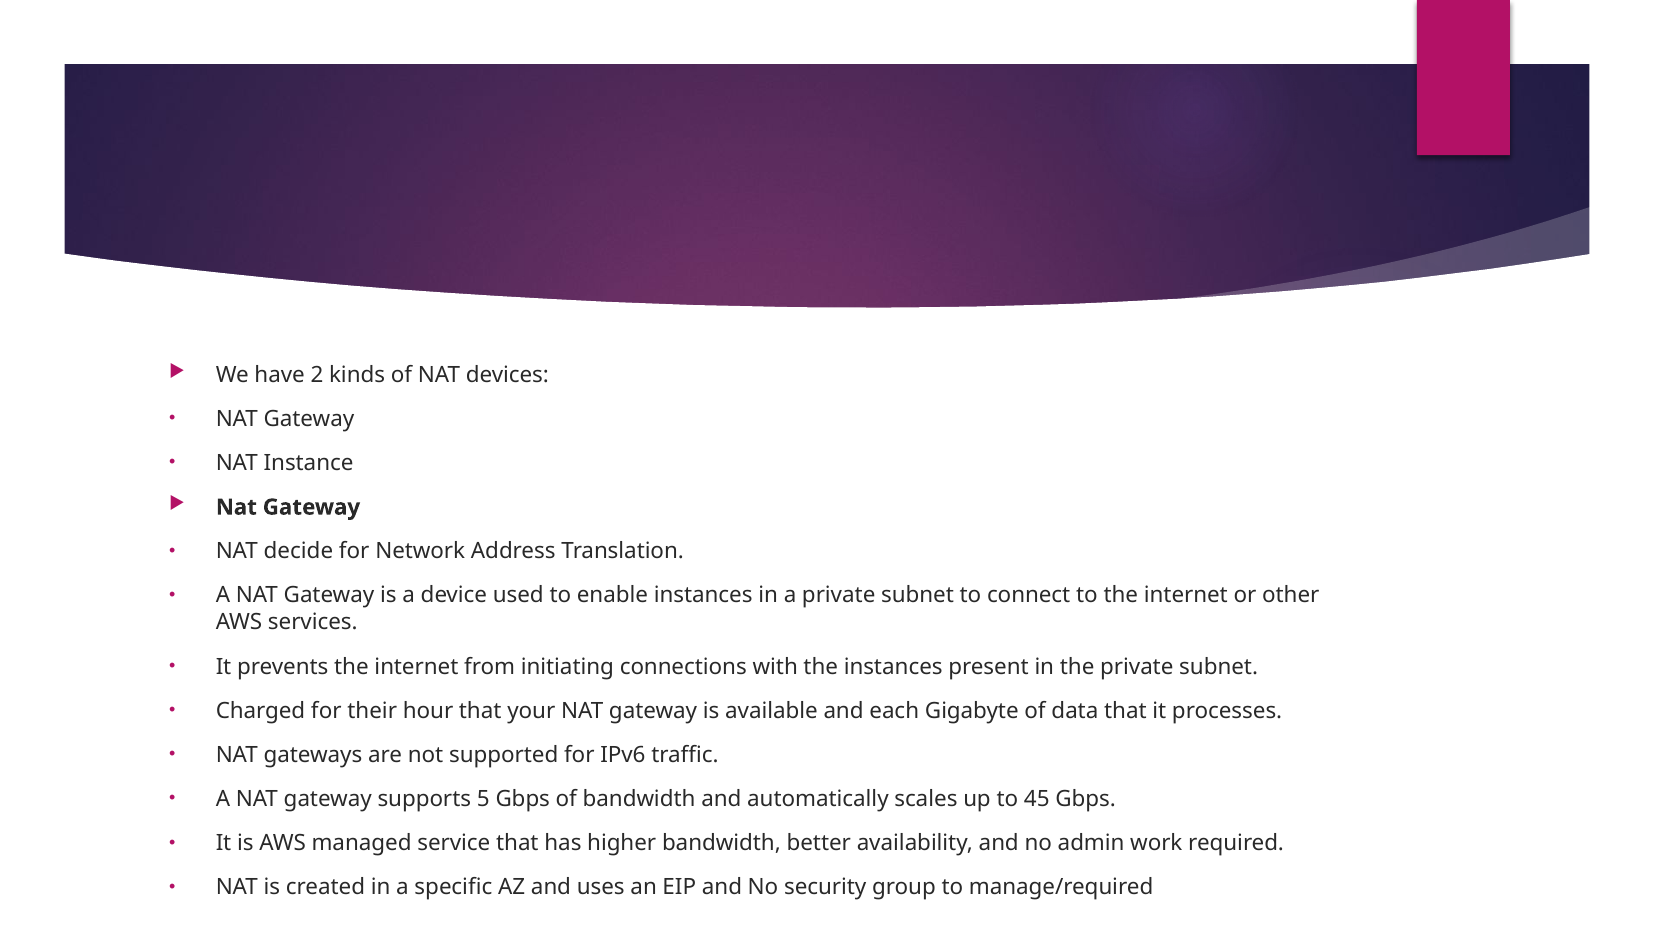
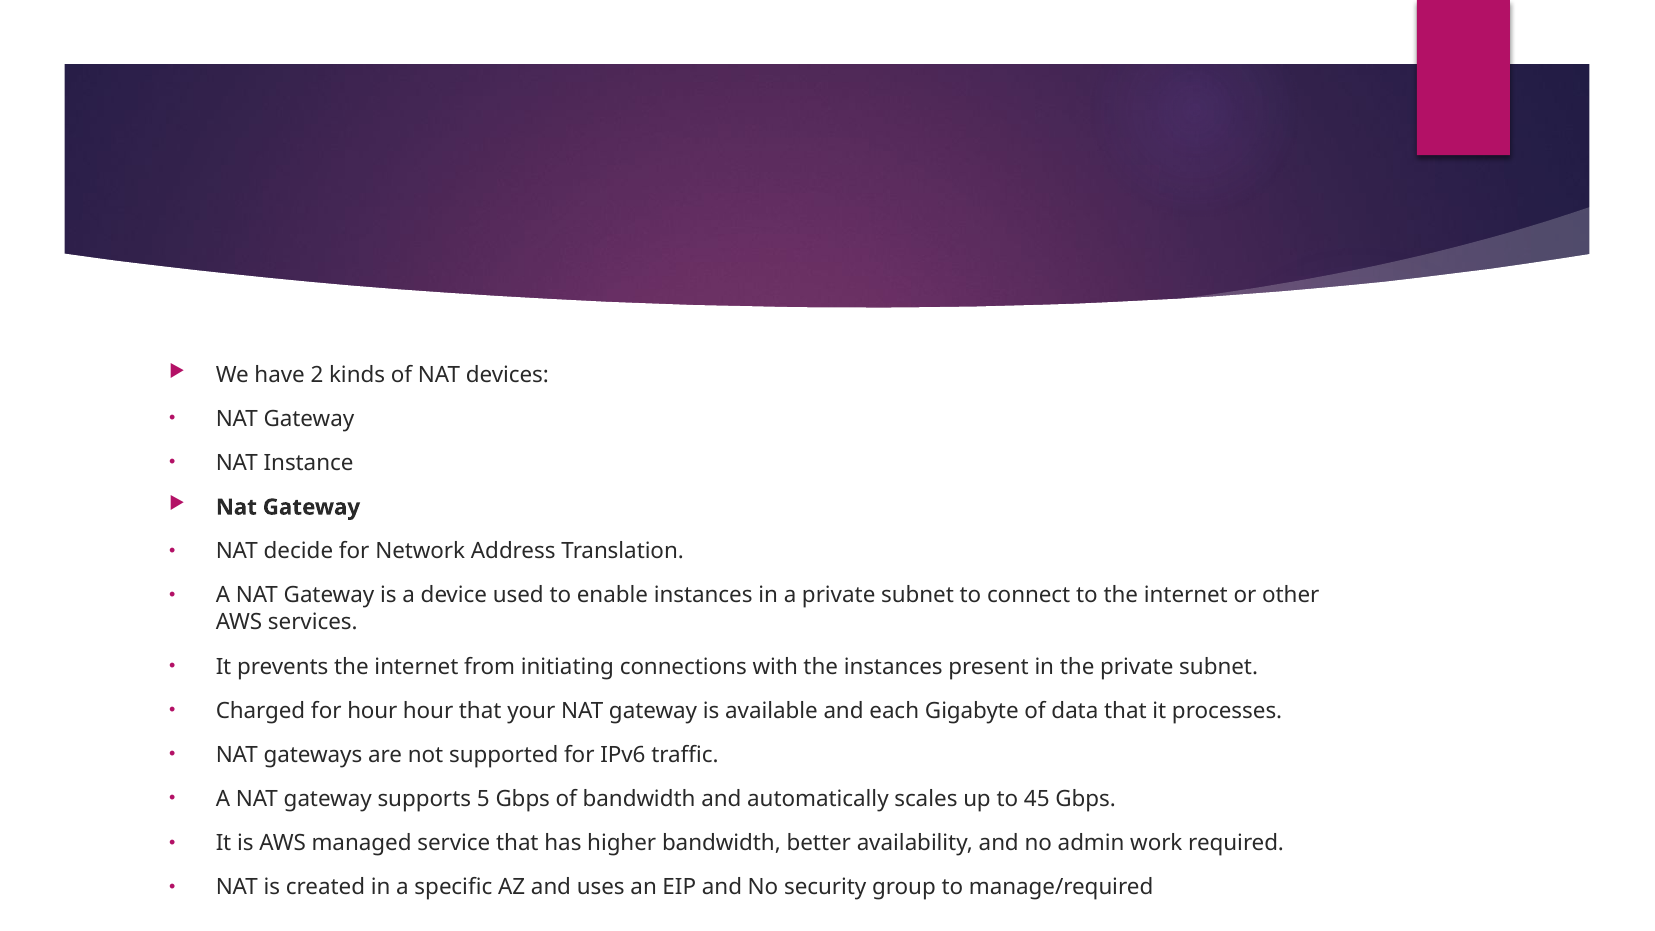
for their: their -> hour (372, 711)
